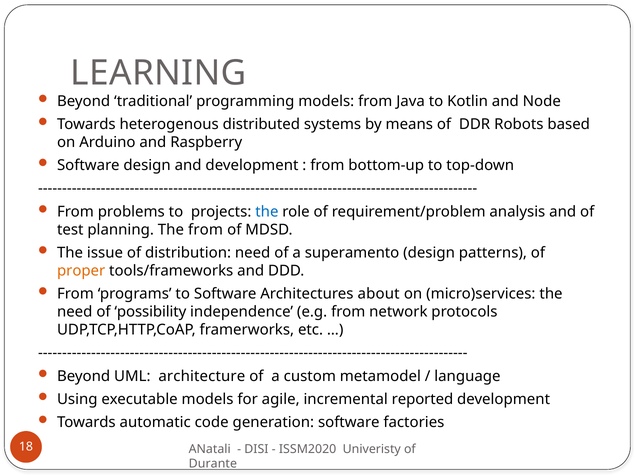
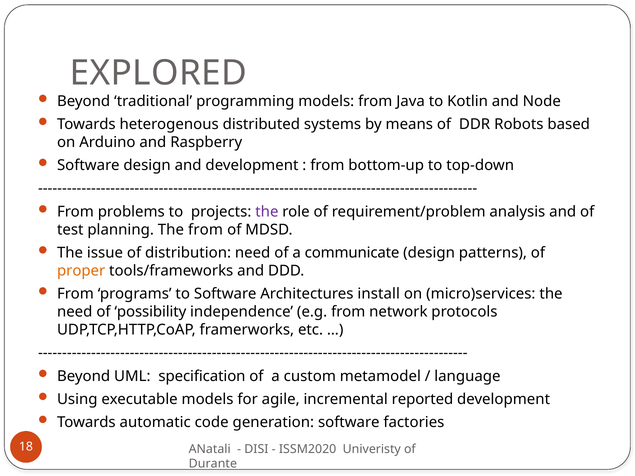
LEARNING: LEARNING -> EXPLORED (158, 73)
the colour: blue -> purple (267, 212)
superamento: superamento -> communicate (352, 253)
about: about -> install (379, 294)
architecture: architecture -> specification (202, 376)
